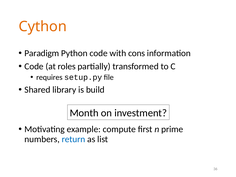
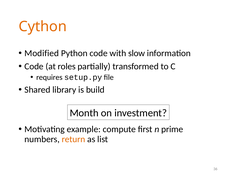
Paradigm: Paradigm -> Modified (42, 53)
cons: cons -> slow (137, 53)
return colour: blue -> orange (74, 139)
